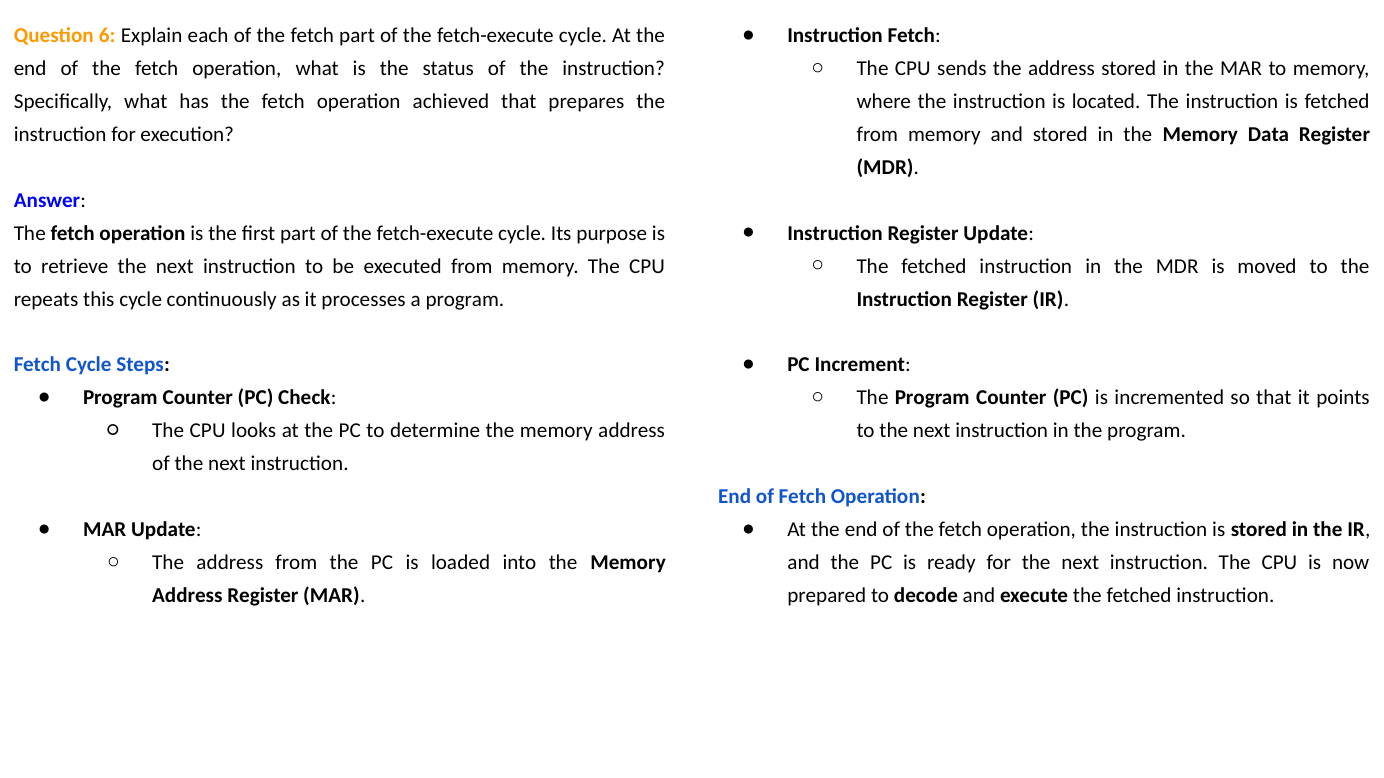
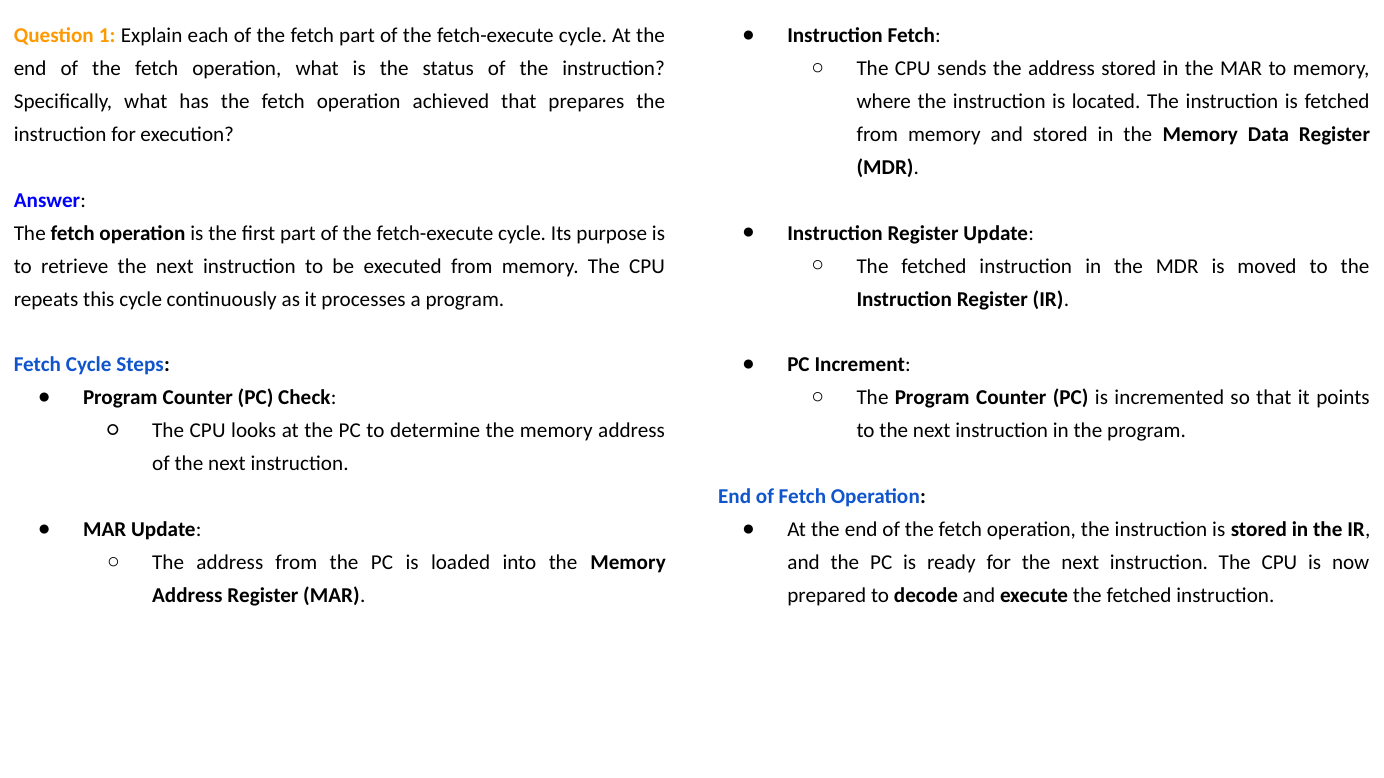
6: 6 -> 1 (107, 36)
